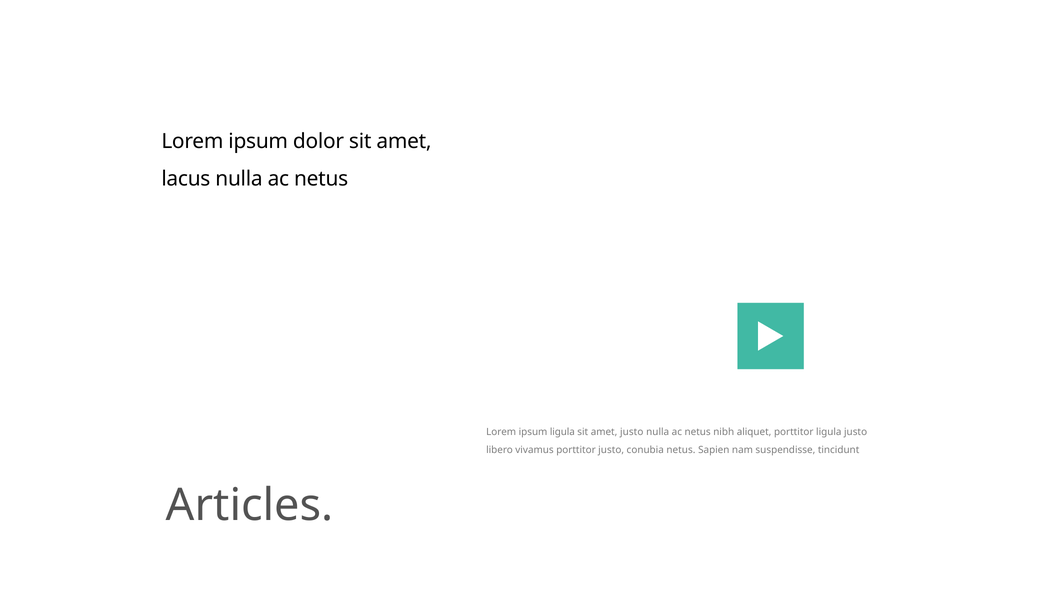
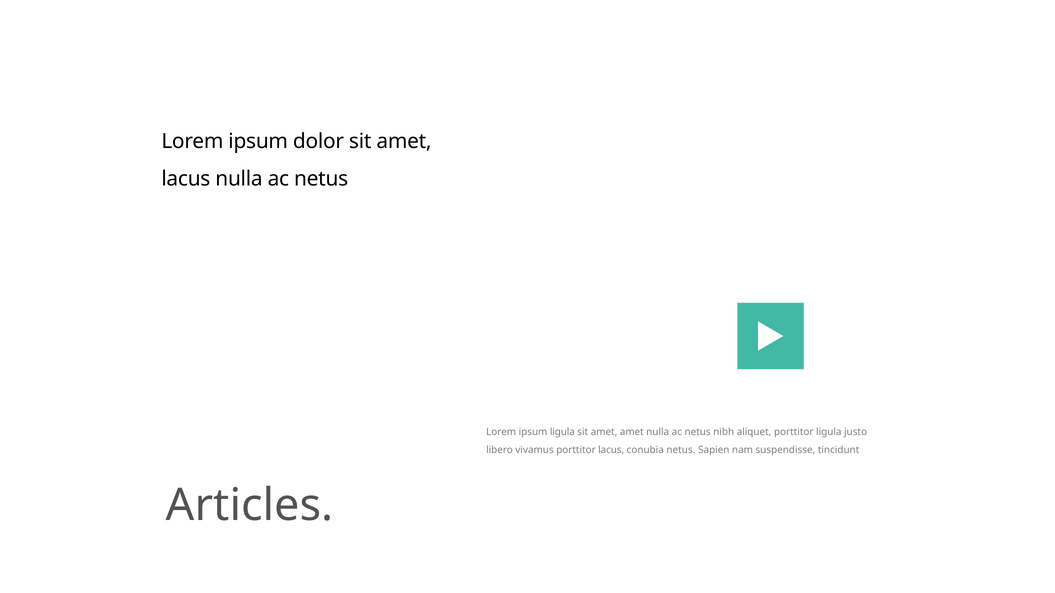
amet justo: justo -> amet (632, 432)
porttitor justo: justo -> lacus (611, 450)
